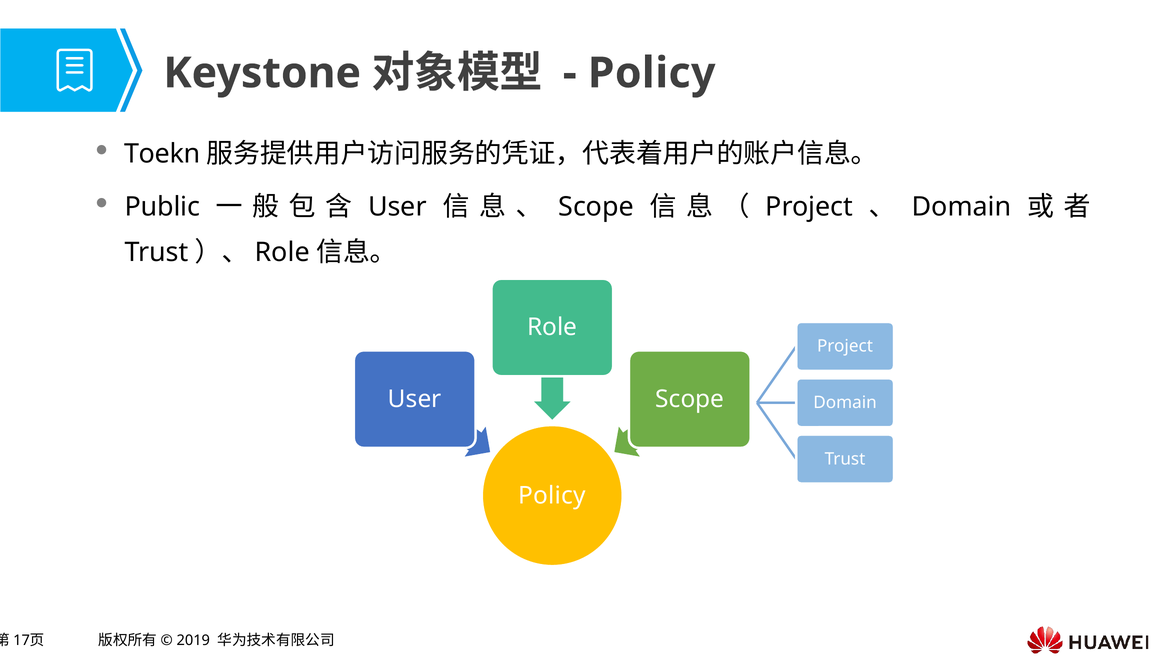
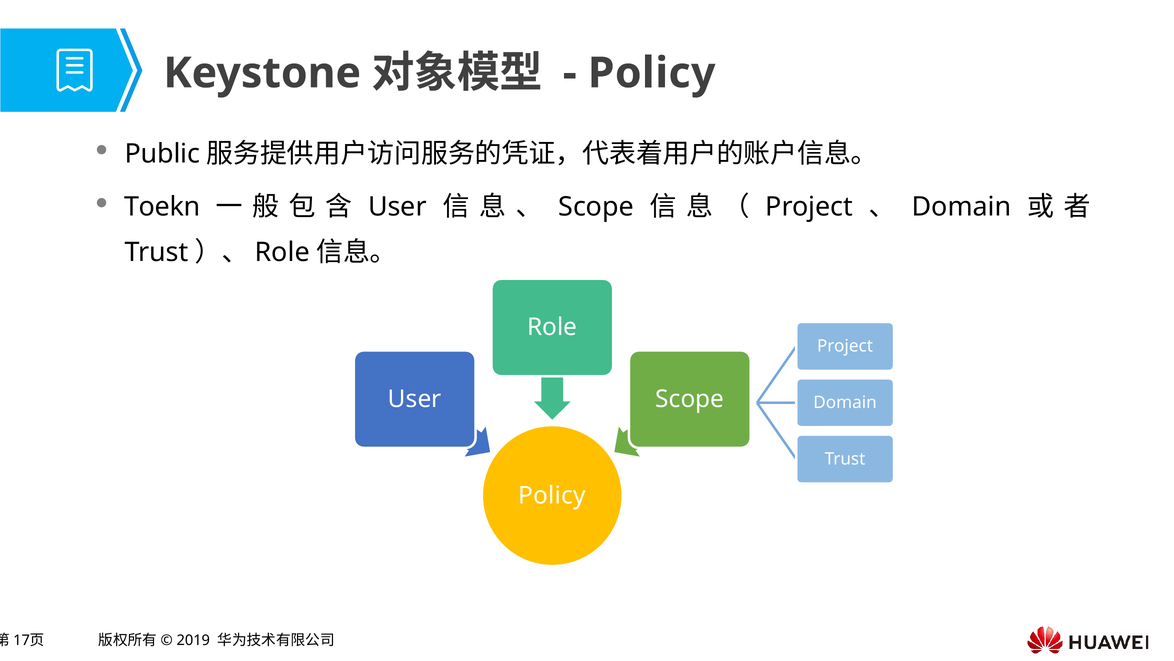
Toekn: Toekn -> Public (162, 154)
Public: Public -> Toekn (162, 207)
